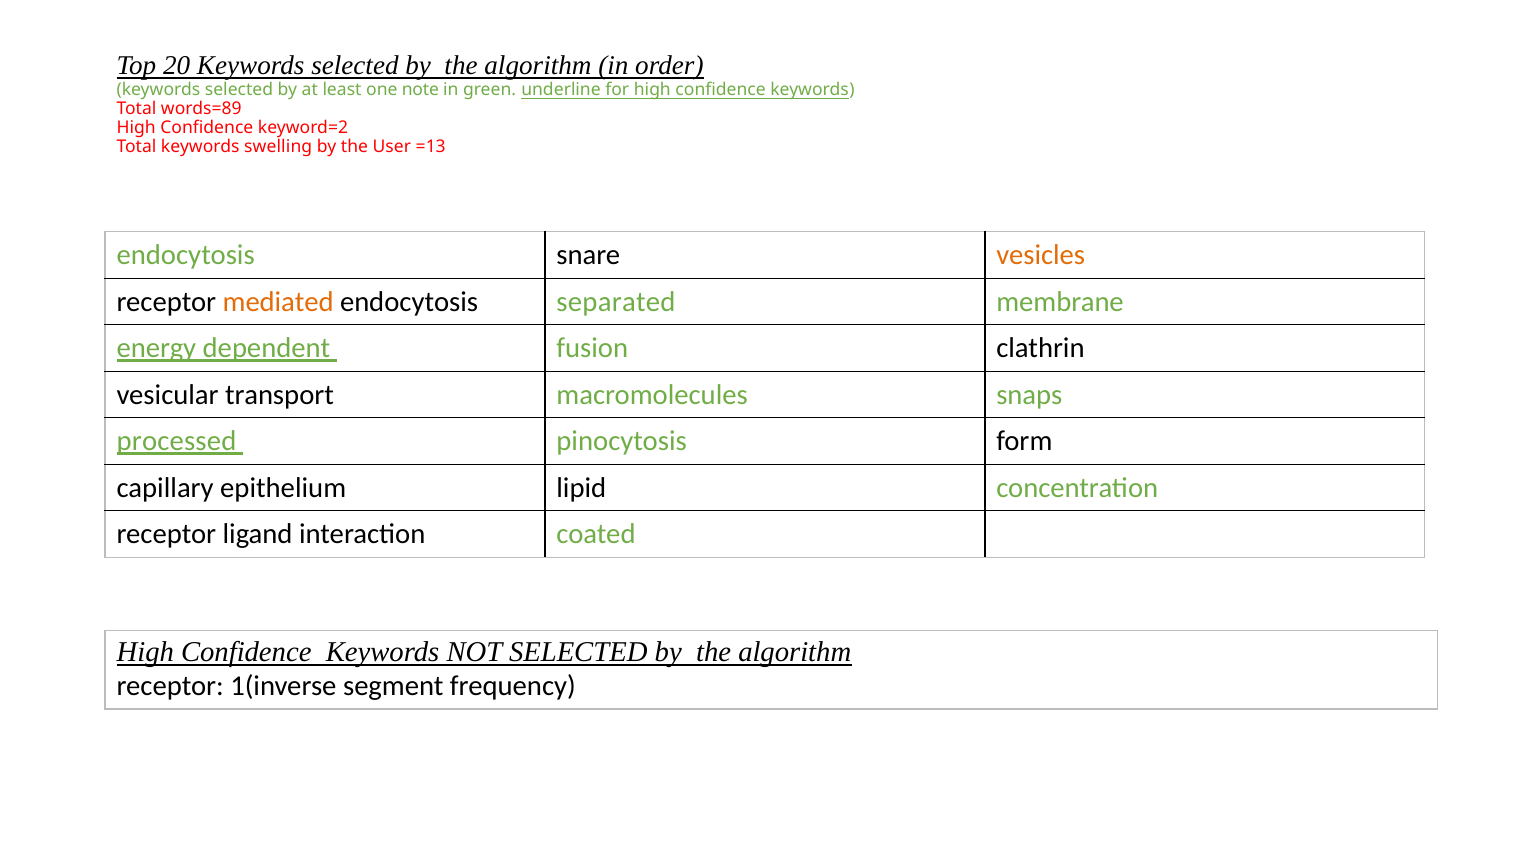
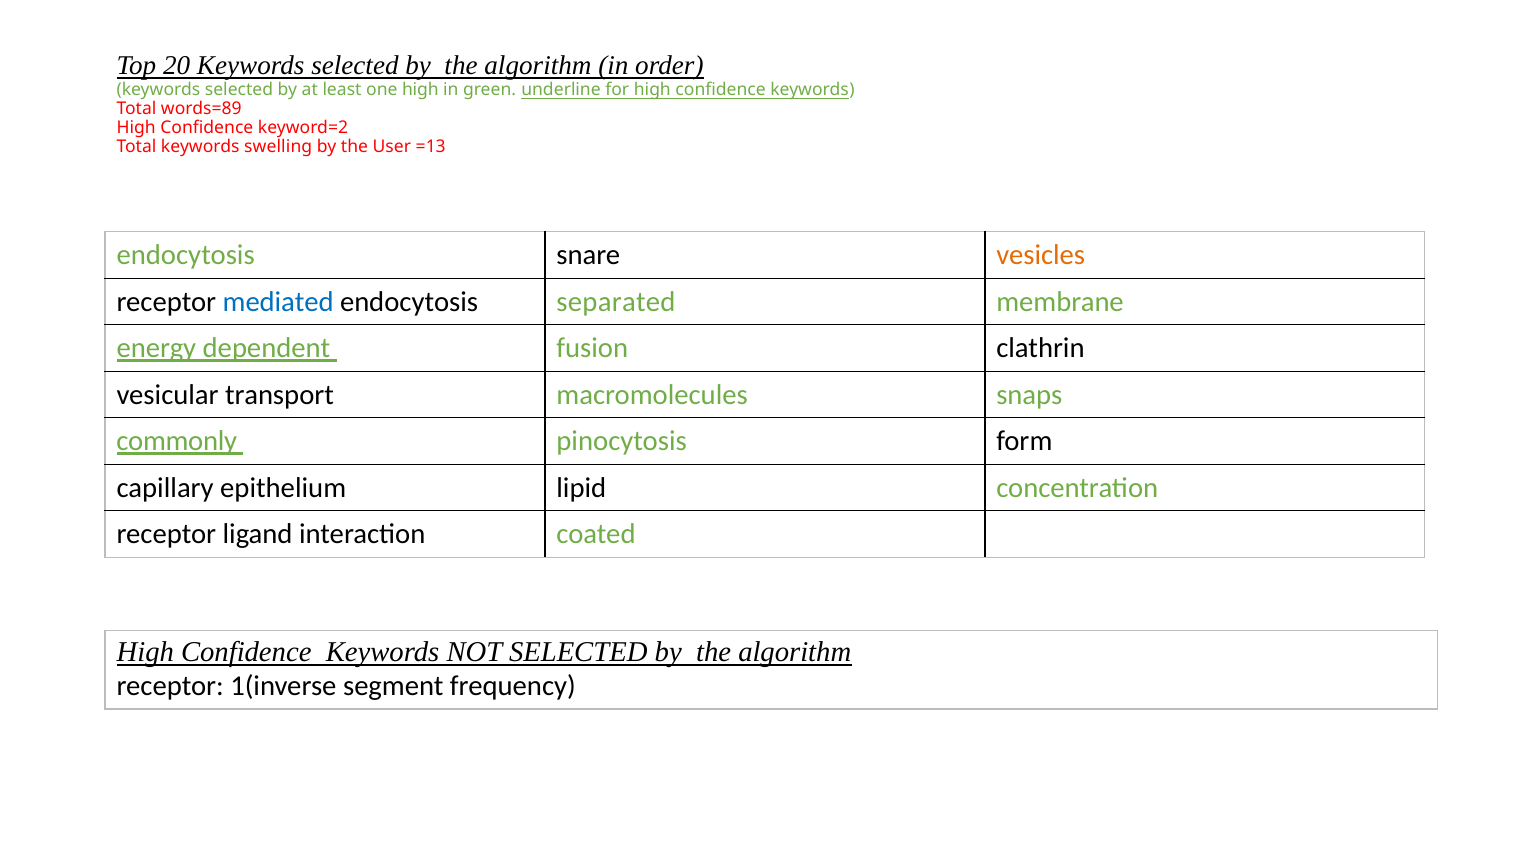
one note: note -> high (420, 90)
mediated colour: orange -> blue (278, 302)
processed: processed -> commonly (177, 442)
